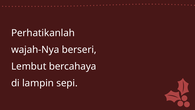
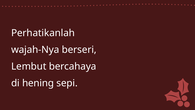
lampin: lampin -> hening (38, 83)
